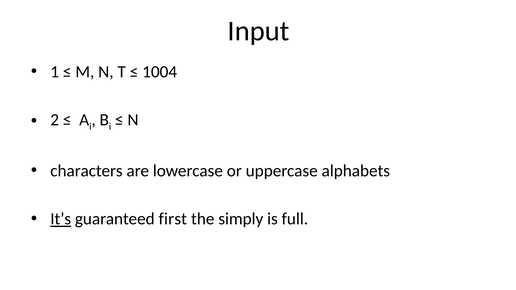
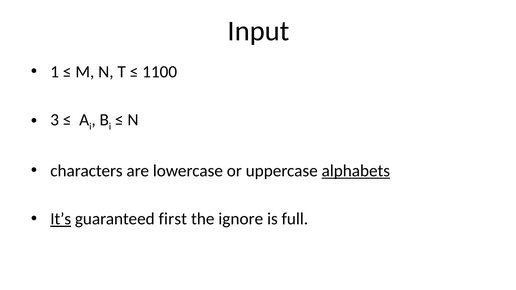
1004: 1004 -> 1100 (160, 72)
2: 2 -> 3 (55, 120)
alphabets underline: none -> present (356, 171)
simply: simply -> ignore (241, 219)
